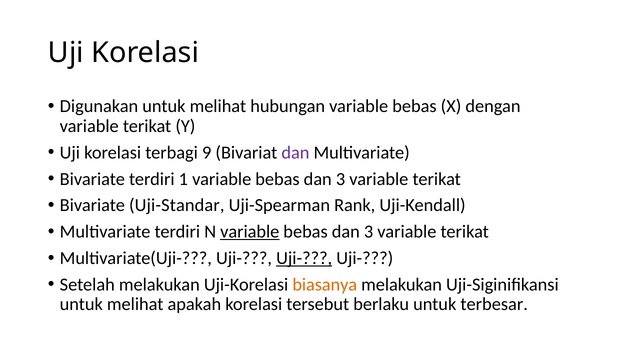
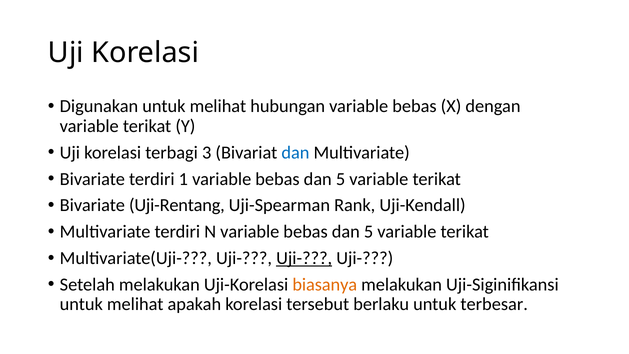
9: 9 -> 3 (207, 153)
dan colour: purple -> blue (295, 153)
3: 3 -> 5 (341, 179)
Uji-Standar: Uji-Standar -> Uji-Rentang (177, 205)
variable underline: present -> none (250, 232)
3: 3 -> 5 (369, 232)
